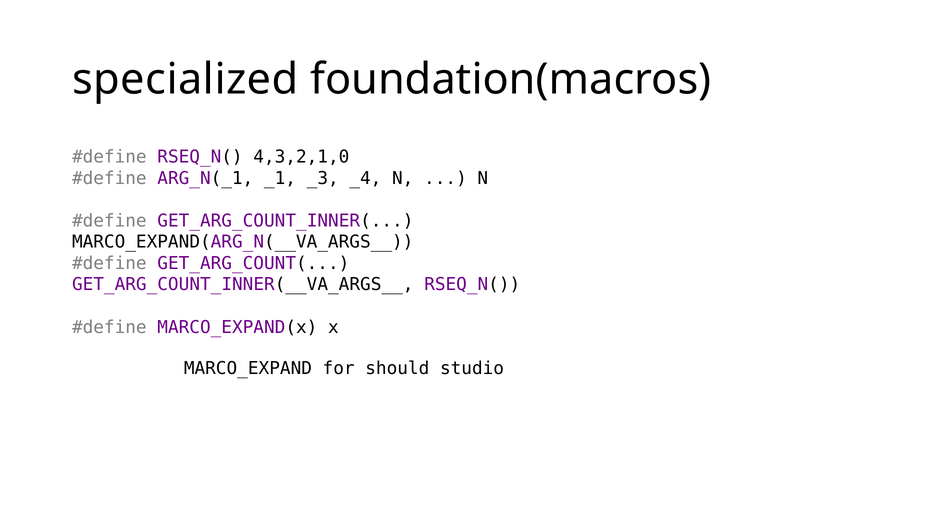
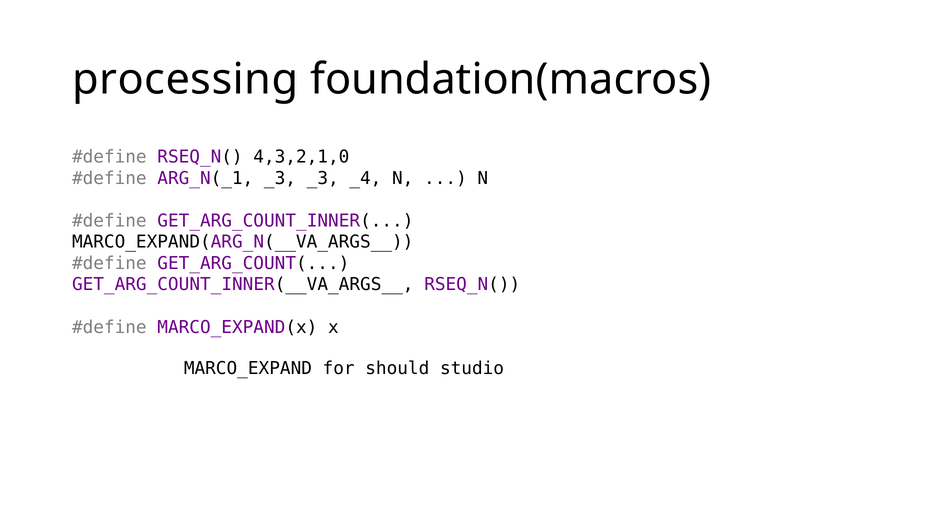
specialized: specialized -> processing (185, 79)
ARG_N(_1 _1: _1 -> _3 (280, 178)
